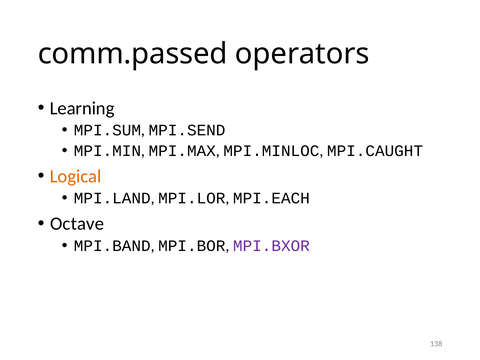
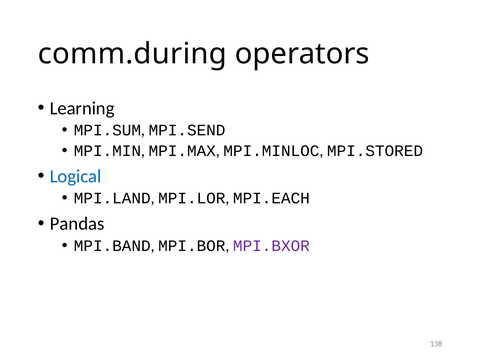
comm.passed: comm.passed -> comm.during (132, 54)
MPI.CAUGHT: MPI.CAUGHT -> MPI.STORED (375, 151)
Logical colour: orange -> blue (76, 176)
Octave: Octave -> Pandas (77, 224)
